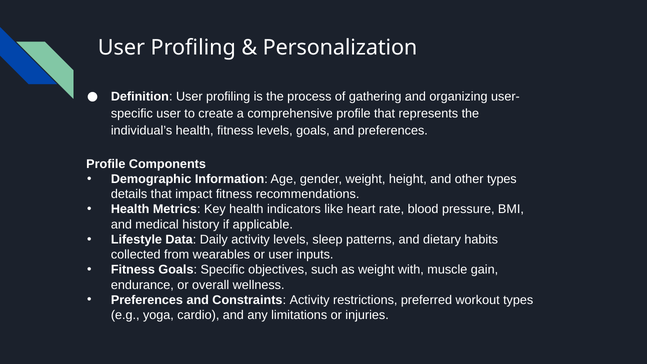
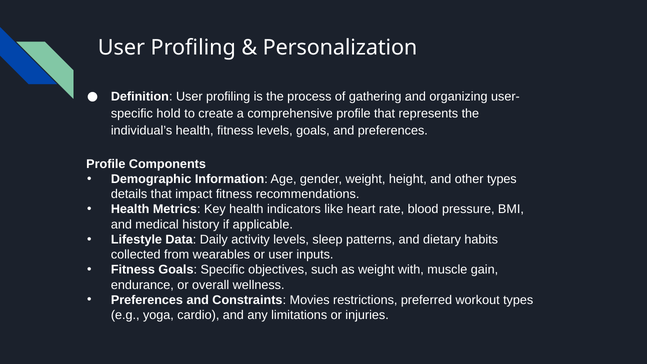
specific user: user -> hold (169, 114)
Constraints Activity: Activity -> Movies (310, 300)
